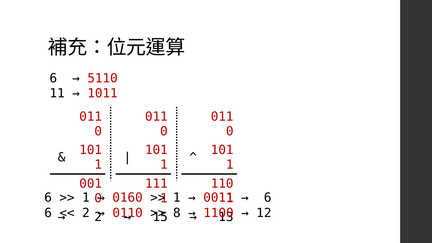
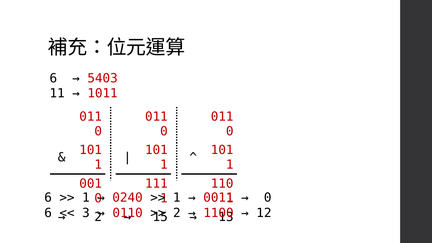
5110: 5110 -> 5403 (103, 78)
0160: 0160 -> 0240 (128, 198)
6: 6 -> 0 (268, 198)
2: 2 -> 3 (86, 213)
8: 8 -> 2 (177, 213)
